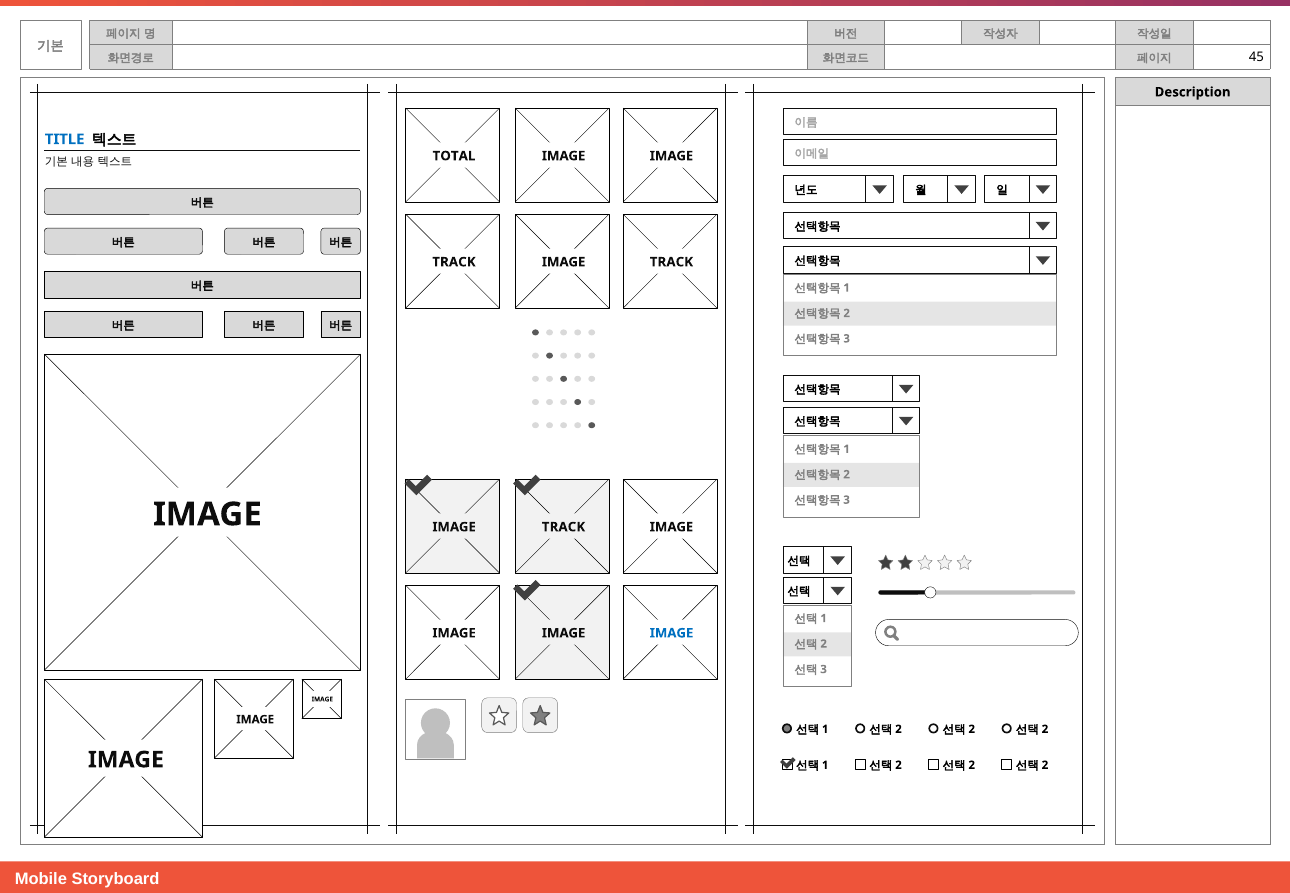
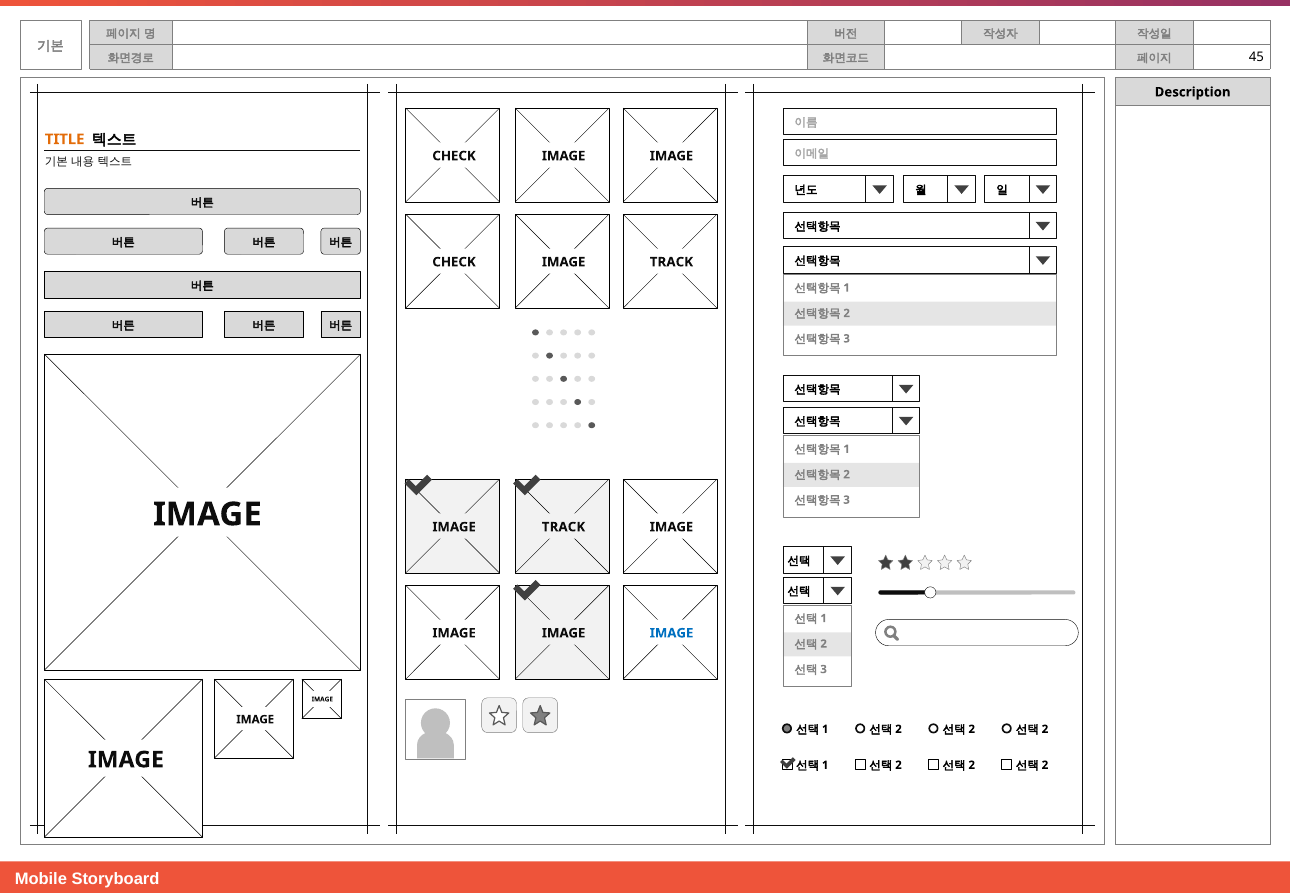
TITLE colour: blue -> orange (65, 139)
TOTAL: TOTAL -> CHECK (454, 156)
TRACK: TRACK -> CHECK (454, 262)
